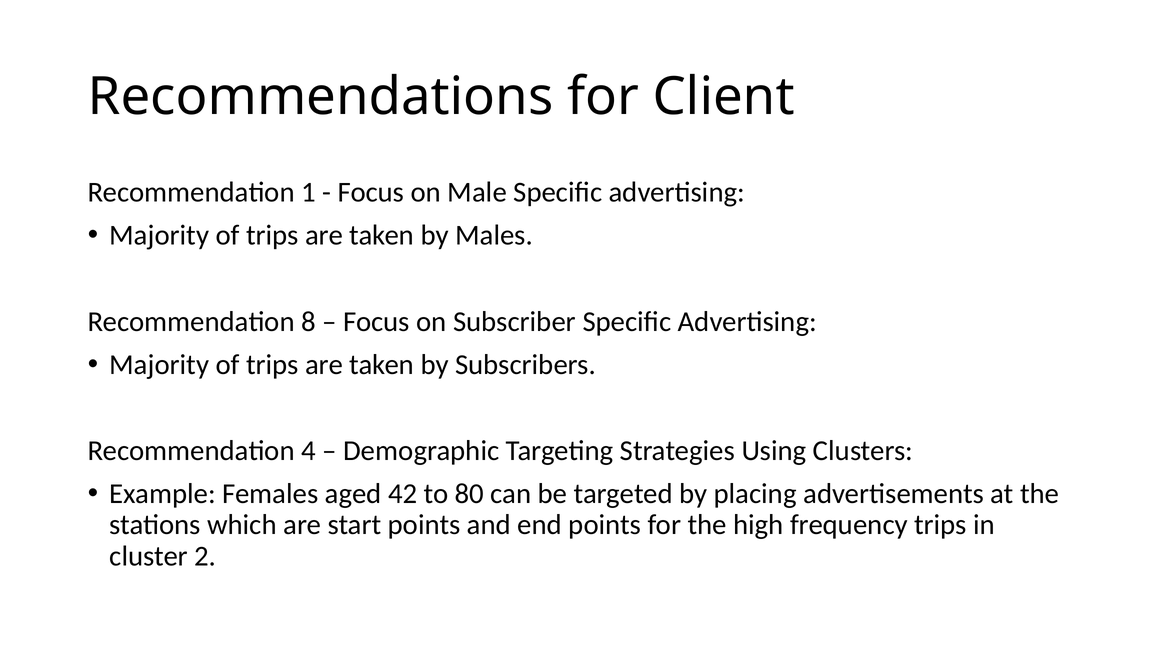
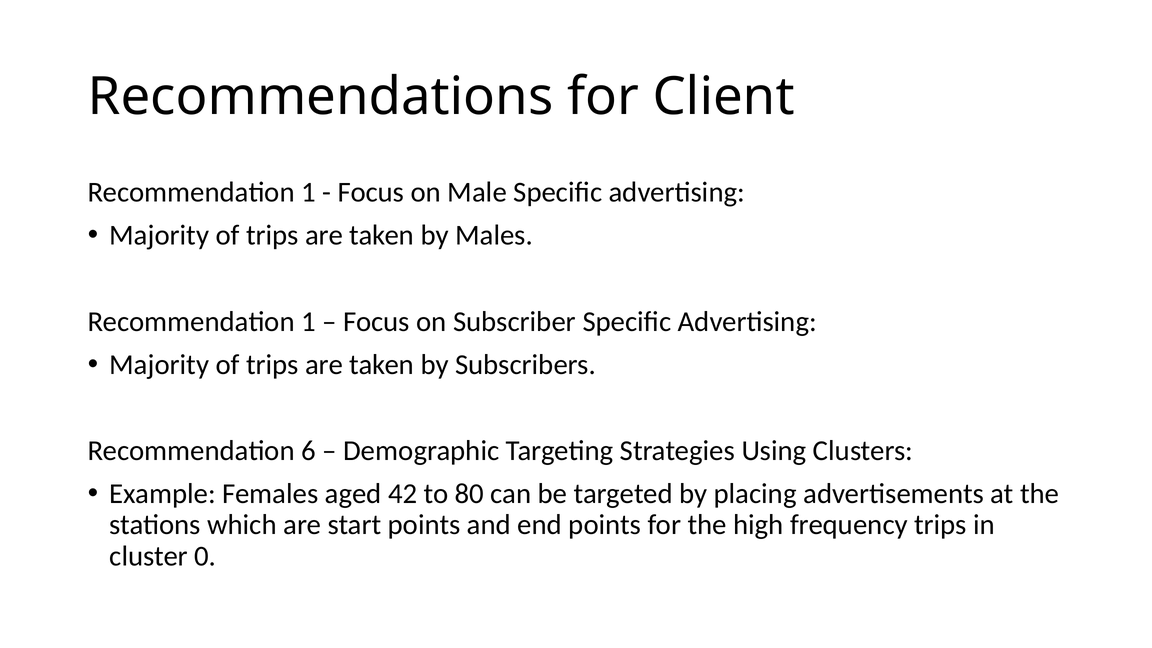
8: 8 -> 1 (309, 321)
4: 4 -> 6 (309, 451)
2: 2 -> 0 (205, 556)
